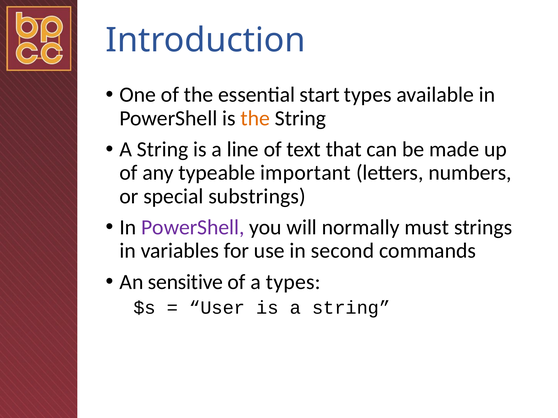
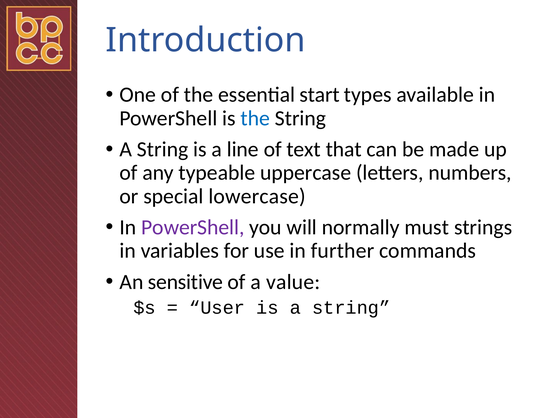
the colour: orange -> blue (255, 118)
important: important -> uppercase (306, 173)
substrings: substrings -> lowercase (257, 196)
second: second -> further (343, 251)
a types: types -> value (293, 282)
